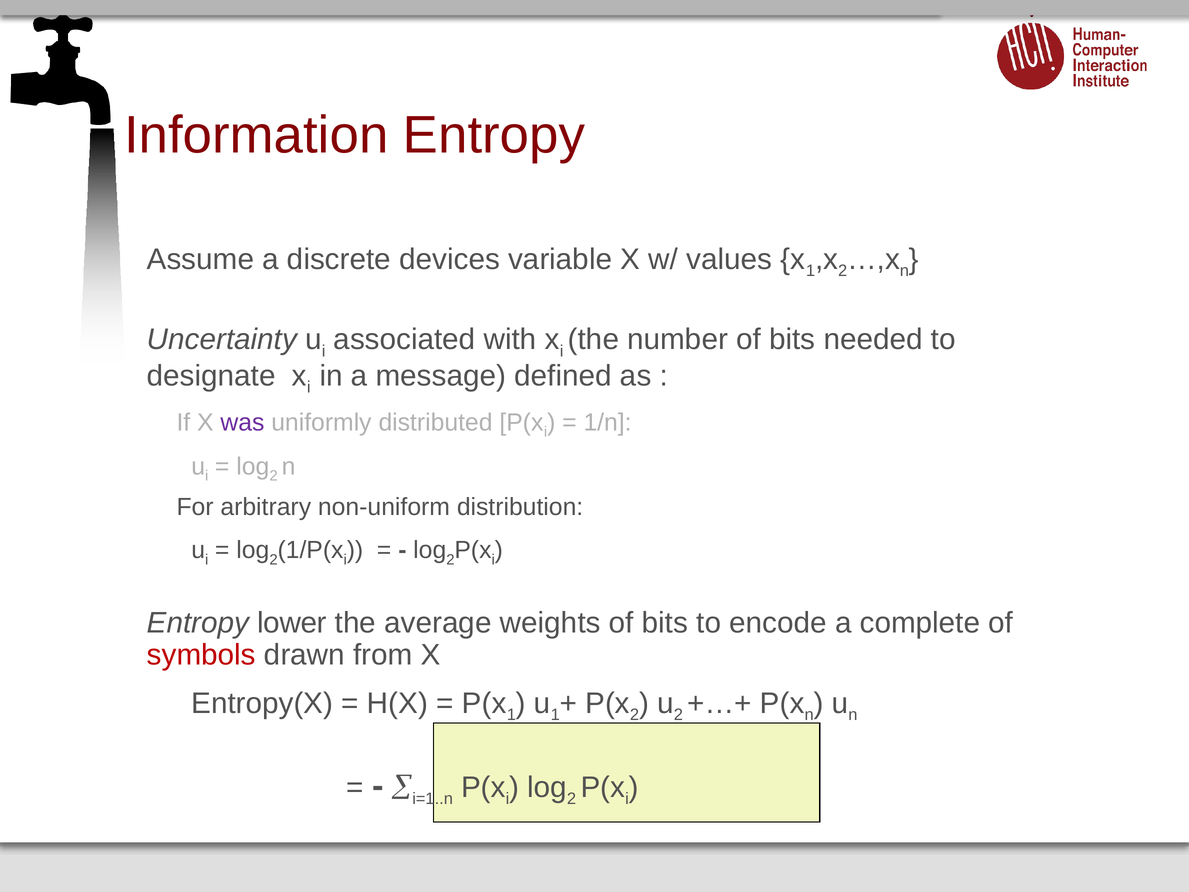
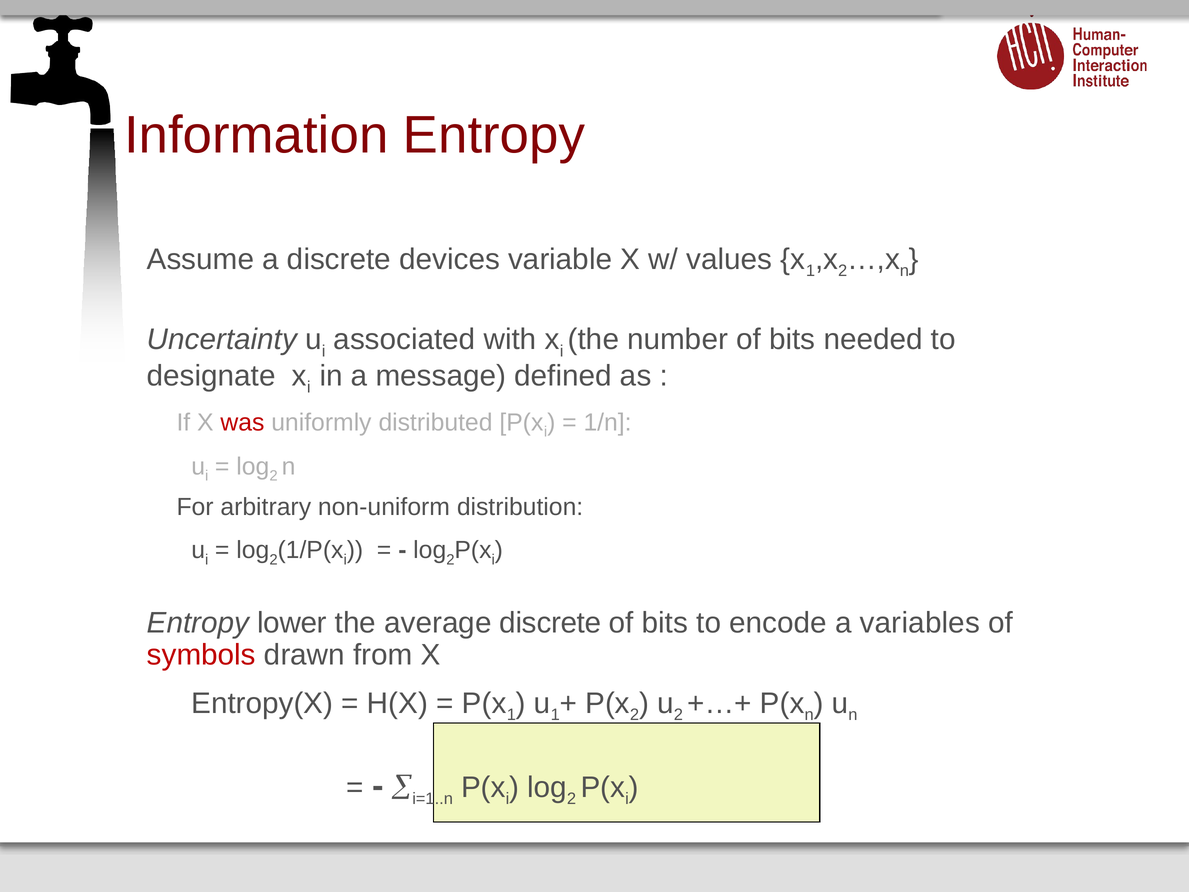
was colour: purple -> red (242, 422)
average weights: weights -> discrete (550, 623)
complete: complete -> variables (920, 623)
